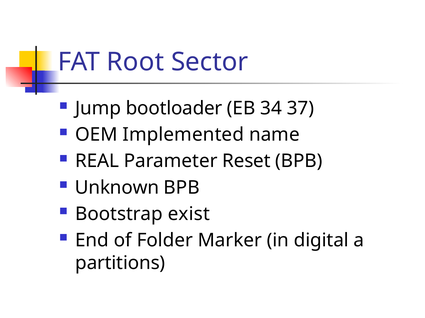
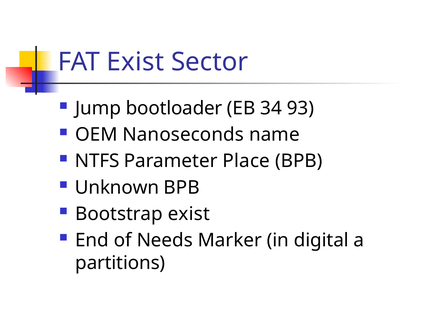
FAT Root: Root -> Exist (135, 62)
37: 37 -> 93 (300, 109)
Implemented: Implemented -> Nanoseconds (183, 135)
REAL: REAL -> NTFS (97, 161)
Reset: Reset -> Place (246, 161)
Folder: Folder -> Needs (165, 241)
